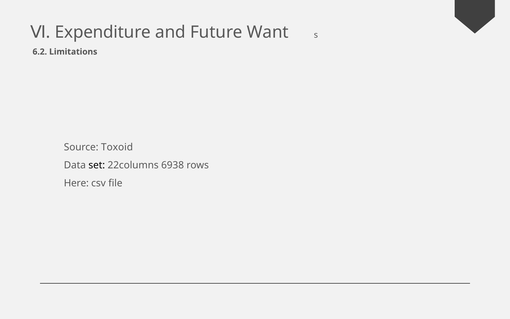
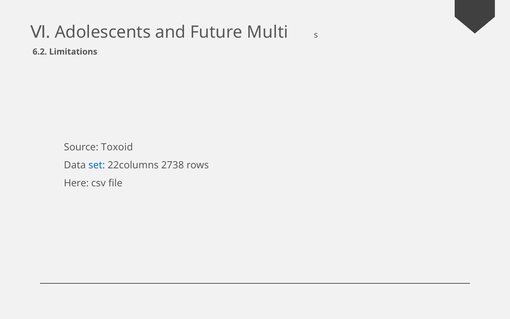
Expenditure: Expenditure -> Adolescents (103, 32)
Want: Want -> Multi (268, 32)
set colour: black -> blue (97, 165)
6938: 6938 -> 2738 (173, 165)
